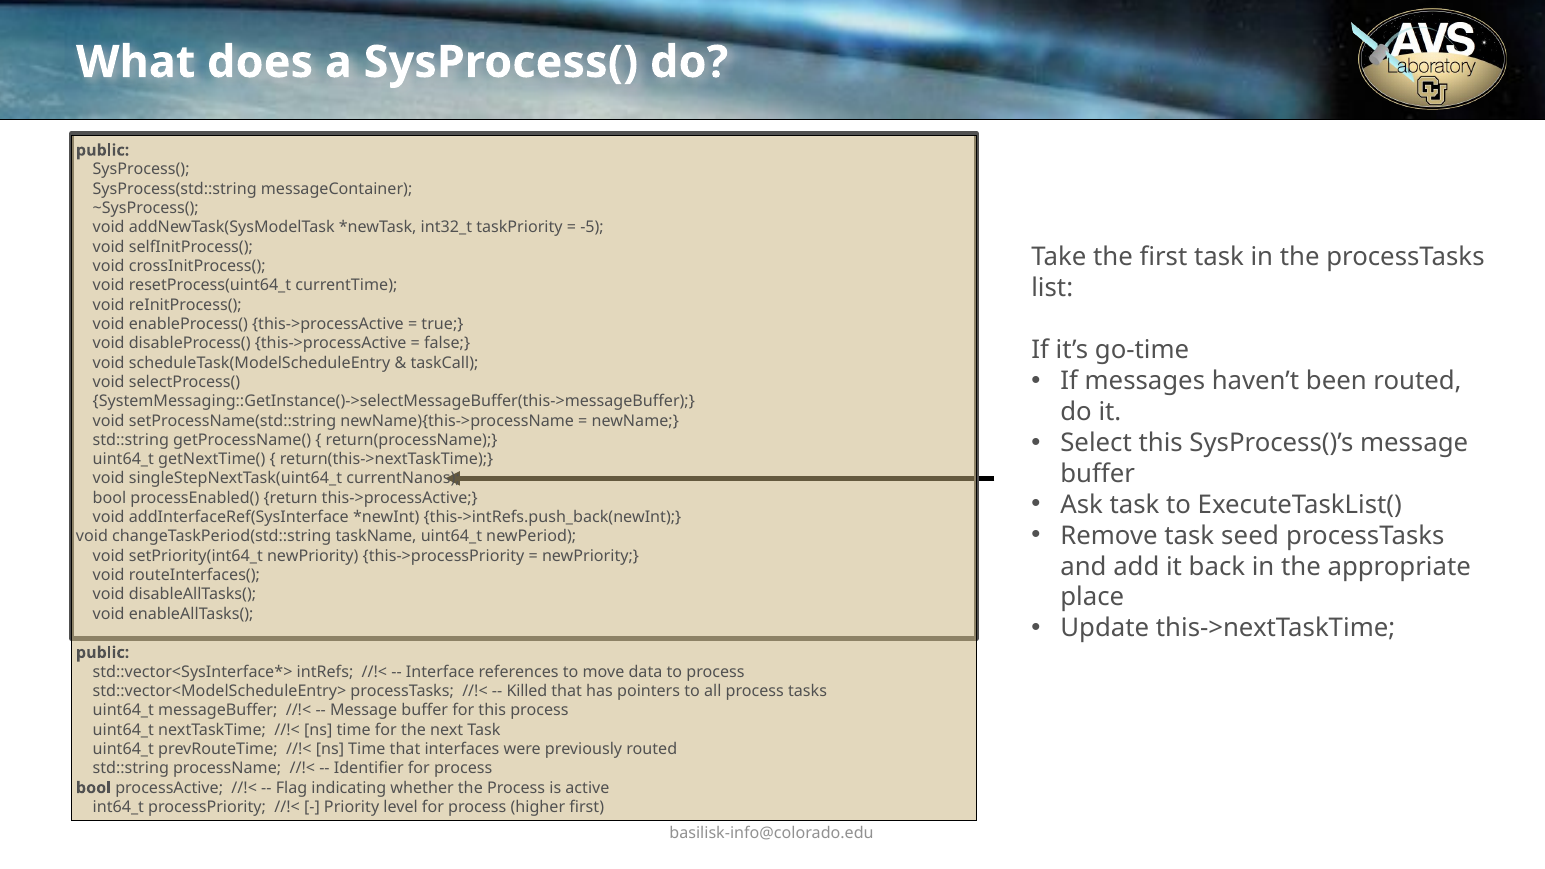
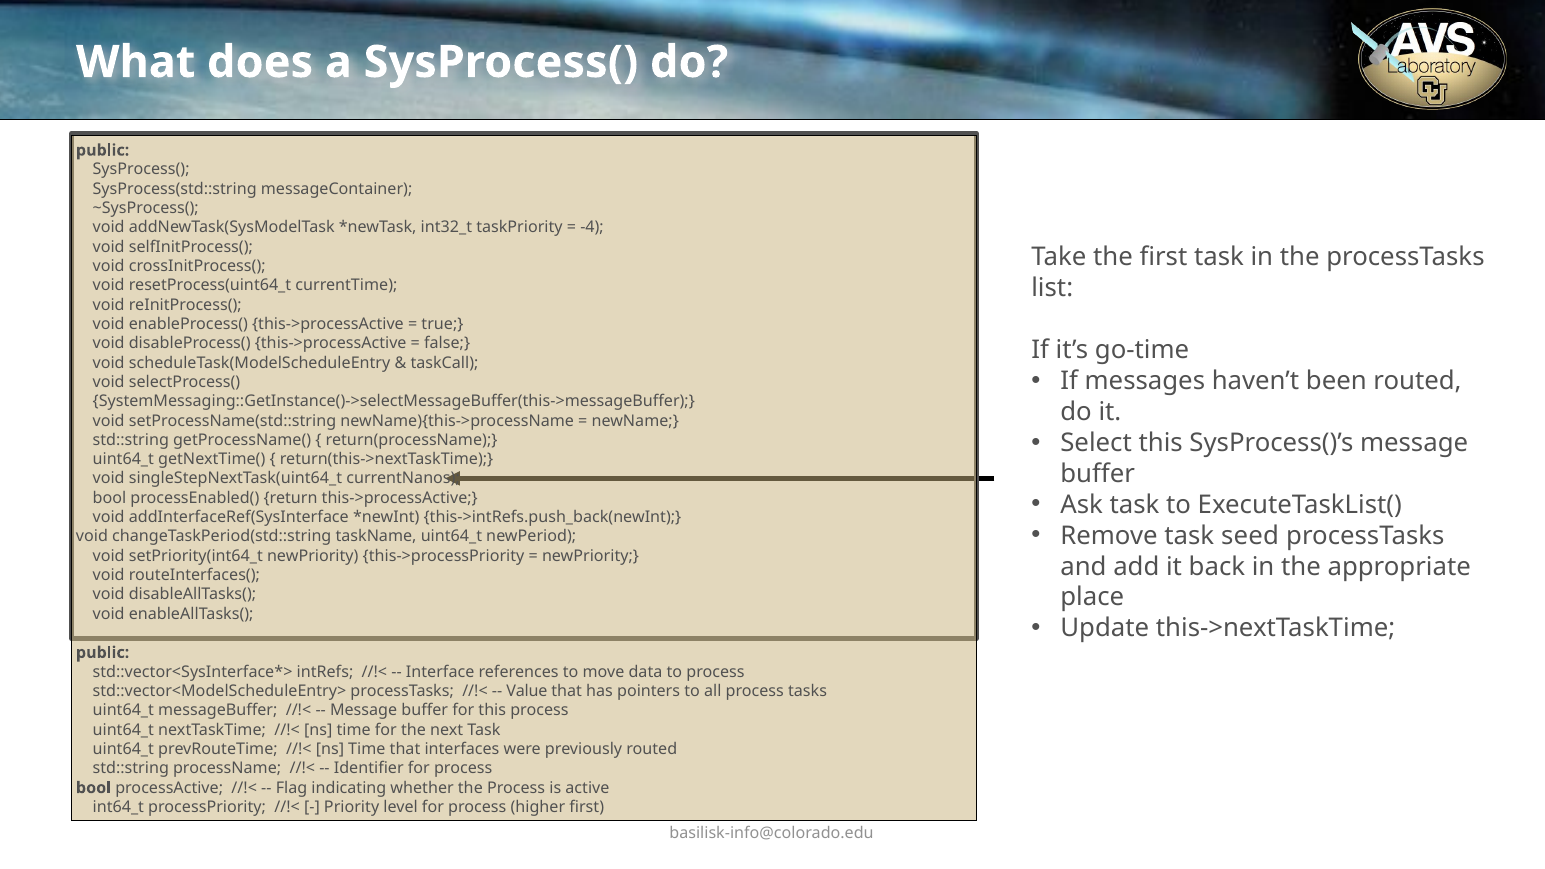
-5: -5 -> -4 (592, 228)
Killed: Killed -> Value (527, 691)
